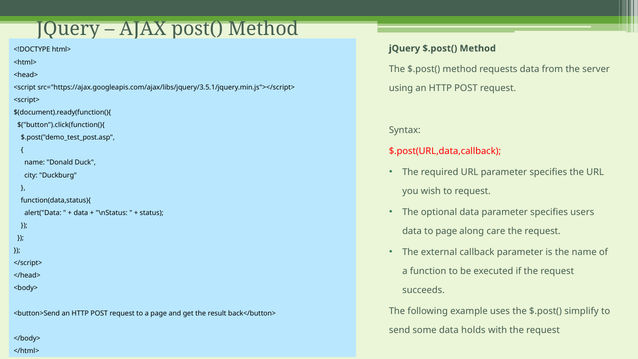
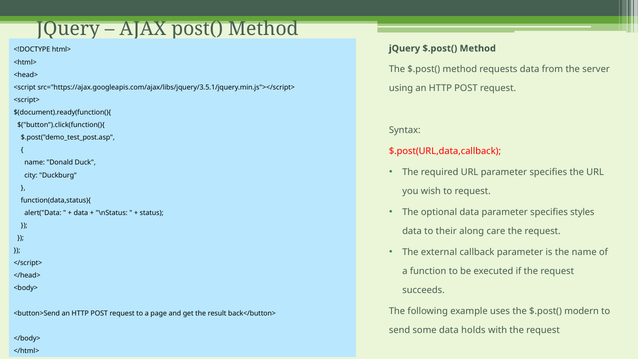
users: users -> styles (582, 212)
to page: page -> their (446, 231)
simplify: simplify -> modern (582, 311)
